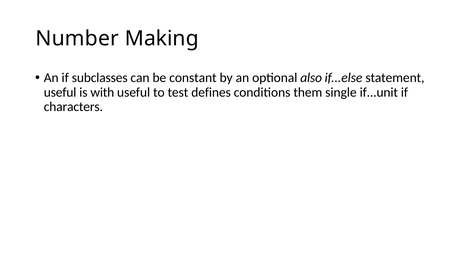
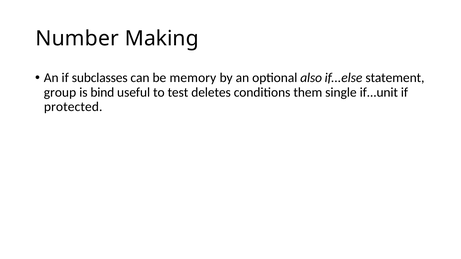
constant: constant -> memory (193, 78)
useful: useful -> group (60, 92)
with: with -> bind (102, 92)
defines: defines -> deletes (211, 92)
characters: characters -> protected (73, 107)
